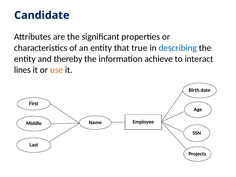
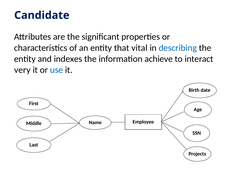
true: true -> vital (139, 48)
thereby: thereby -> indexes (68, 59)
lines: lines -> very (22, 70)
use colour: orange -> blue (57, 70)
